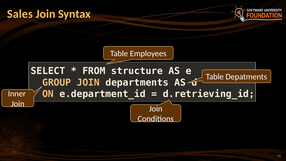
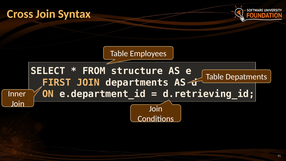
Sales: Sales -> Cross (20, 14)
GROUP: GROUP -> FIRST (57, 82)
